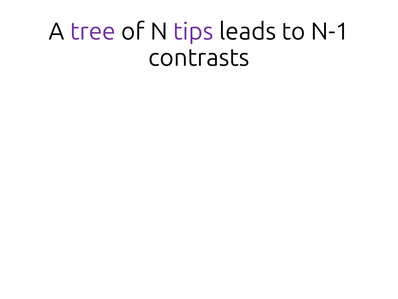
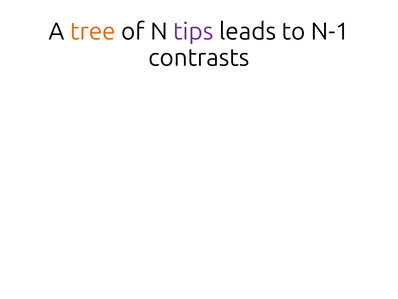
tree colour: purple -> orange (93, 31)
